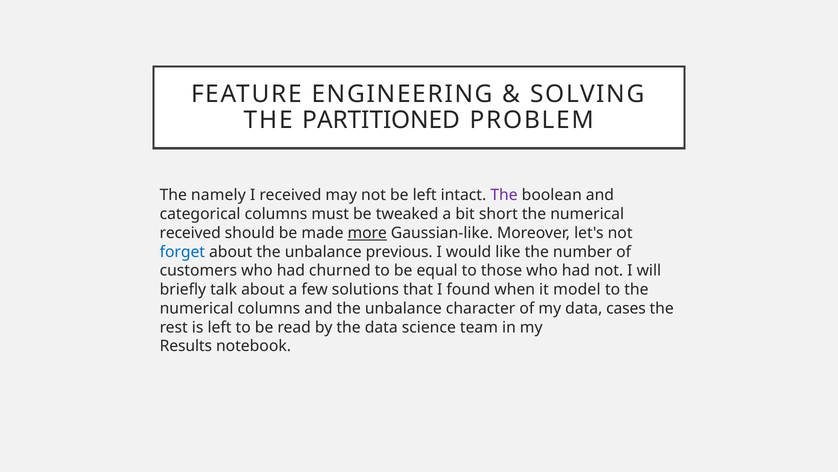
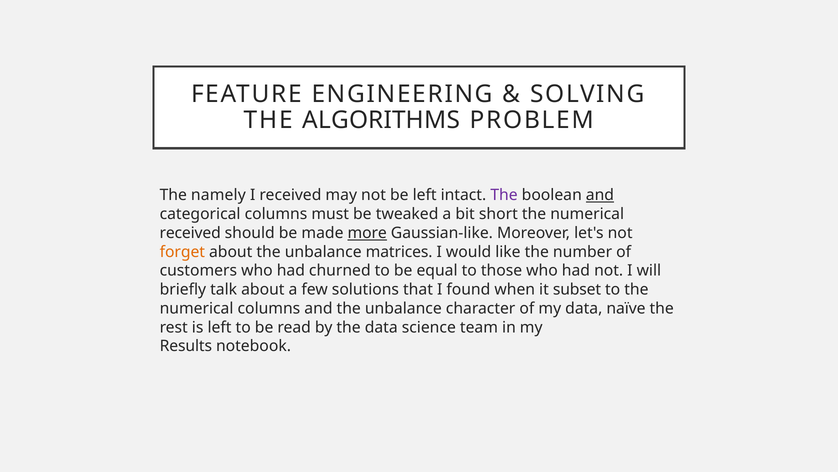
PARTITIONED: PARTITIONED -> ALGORITHMS (381, 120)
and underline: none -> present (600, 195)
forget colour: blue -> orange (182, 252)
previous: previous -> matrices (399, 252)
model: model -> subset (577, 289)
cases: cases -> naïve (626, 308)
